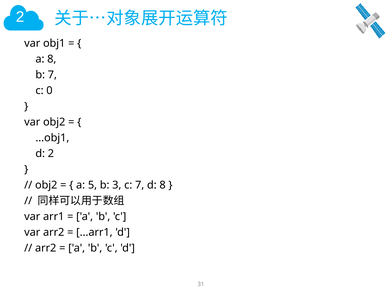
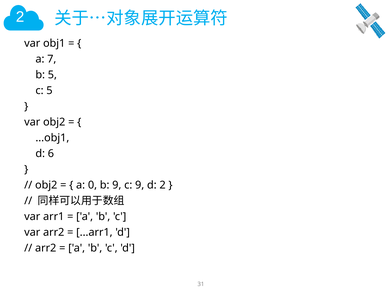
a 8: 8 -> 7 (52, 59)
b 7: 7 -> 5 (52, 75)
c 0: 0 -> 5 (49, 91)
d 2: 2 -> 6 (51, 154)
5: 5 -> 0 (92, 185)
b 3: 3 -> 9 (117, 185)
c 7: 7 -> 9 (140, 185)
d 8: 8 -> 2 (163, 185)
